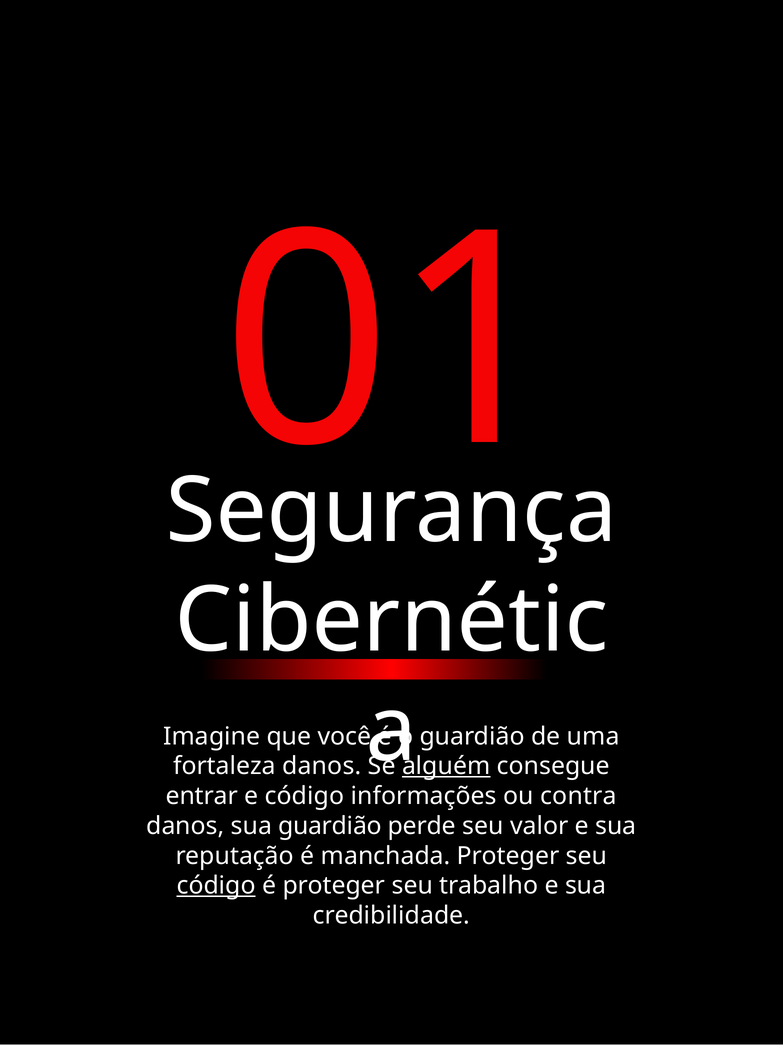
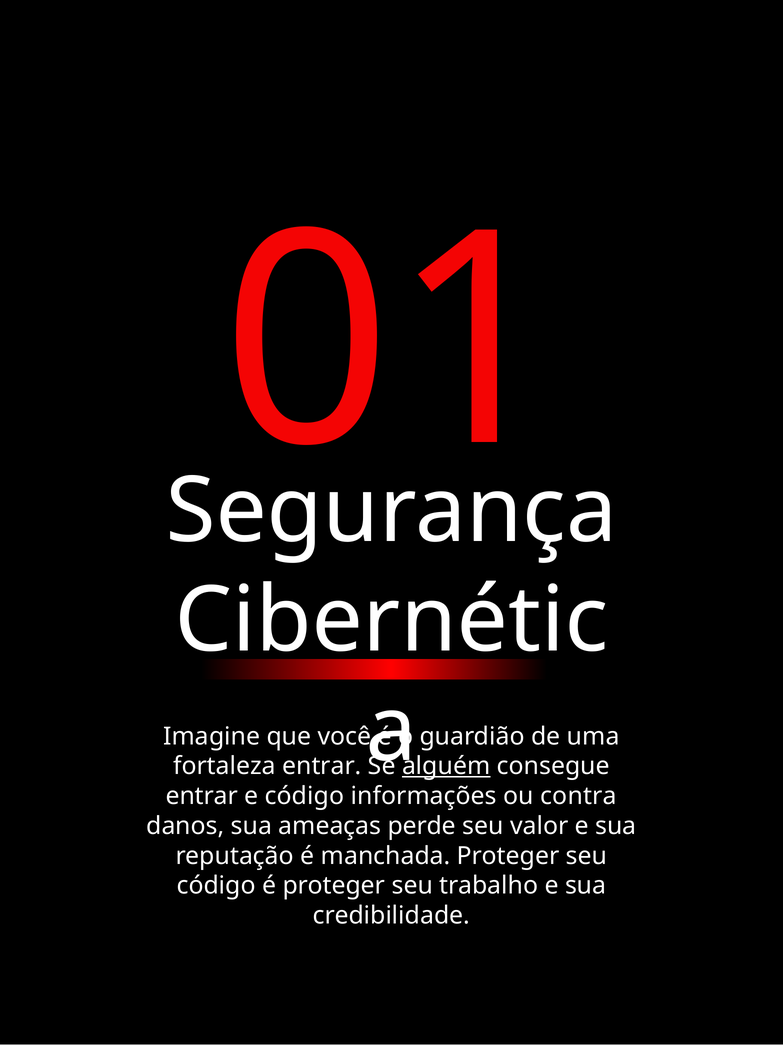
fortaleza danos: danos -> entrar (322, 766)
sua guardião: guardião -> ameaças (330, 825)
código underline: present -> none (216, 885)
